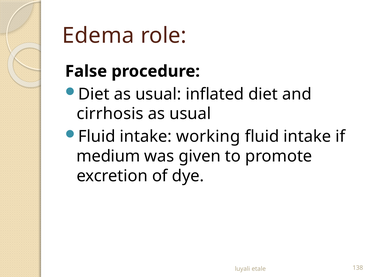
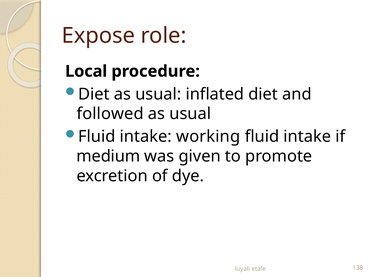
Edema: Edema -> Expose (98, 36)
False: False -> Local (86, 71)
cirrhosis: cirrhosis -> followed (110, 114)
